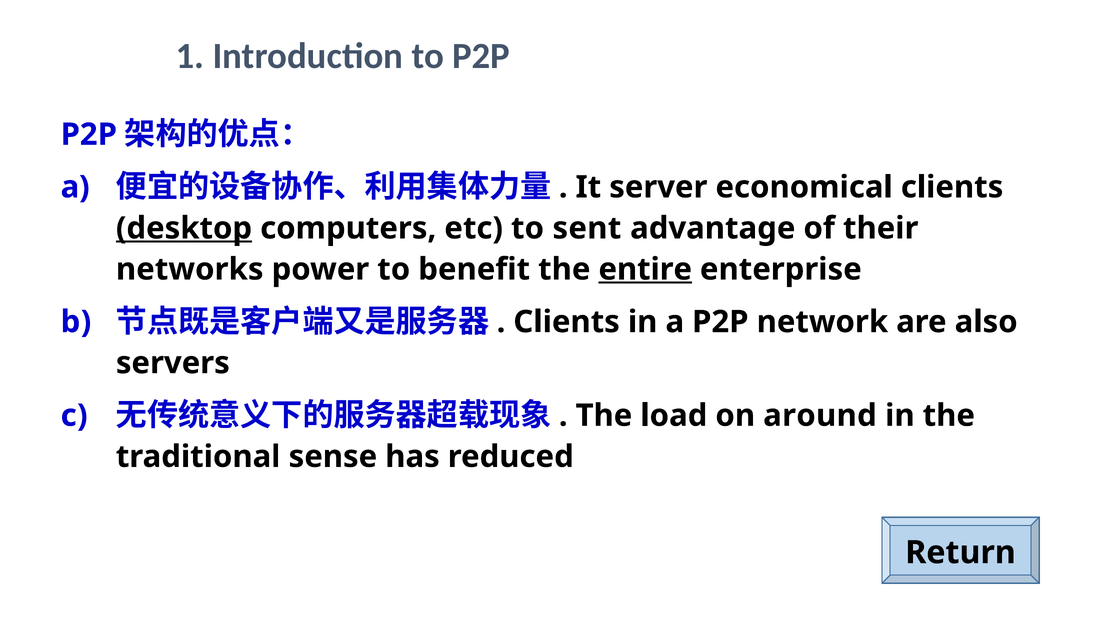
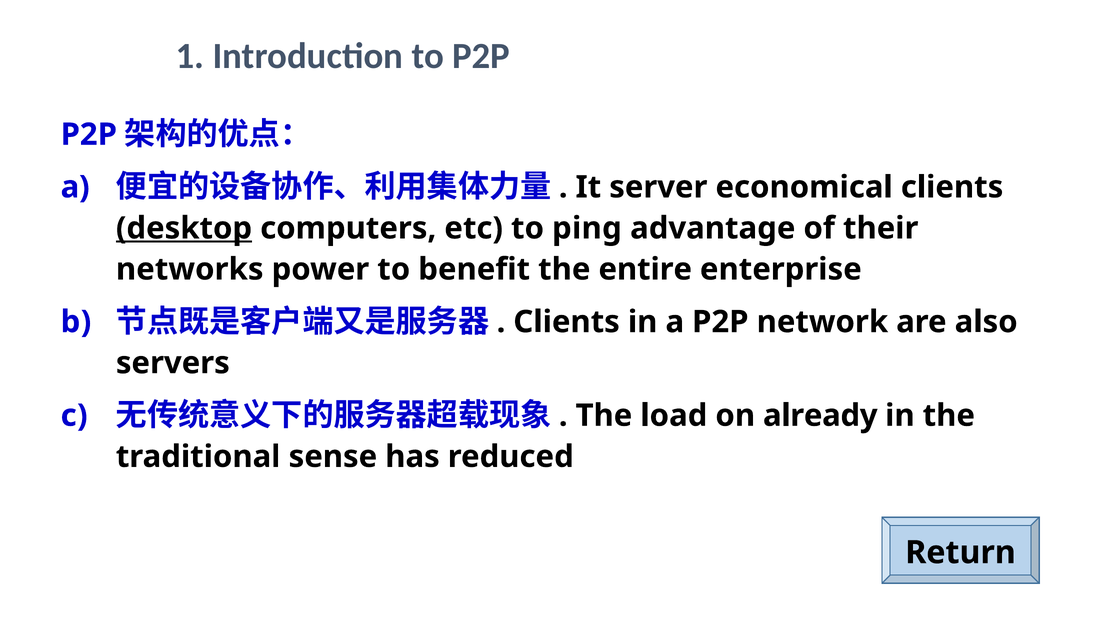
sent: sent -> ping (587, 228)
entire underline: present -> none (645, 269)
around: around -> already (820, 416)
